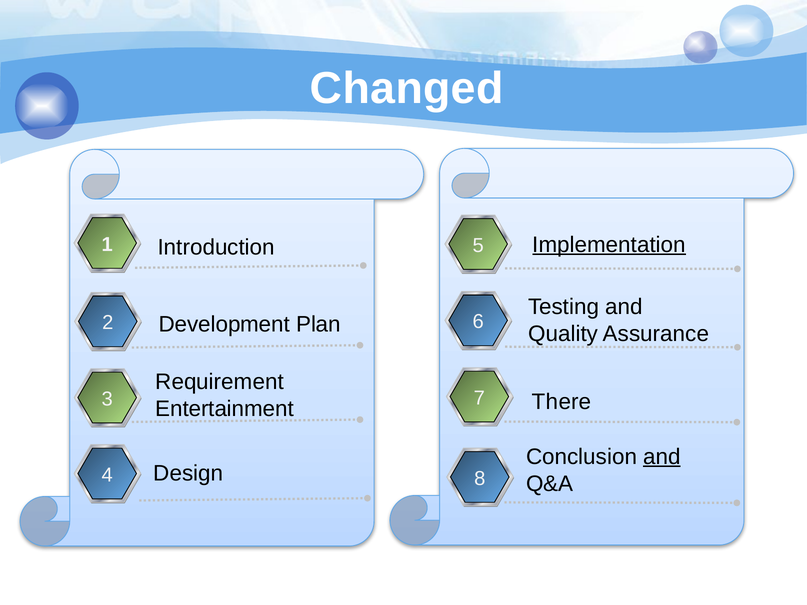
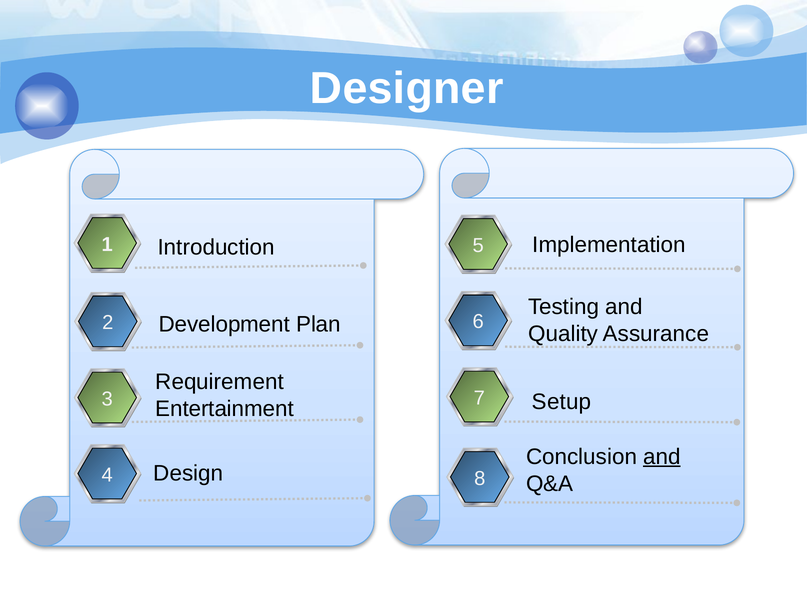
Changed: Changed -> Designer (407, 88)
Implementation underline: present -> none (609, 245)
There: There -> Setup (562, 402)
